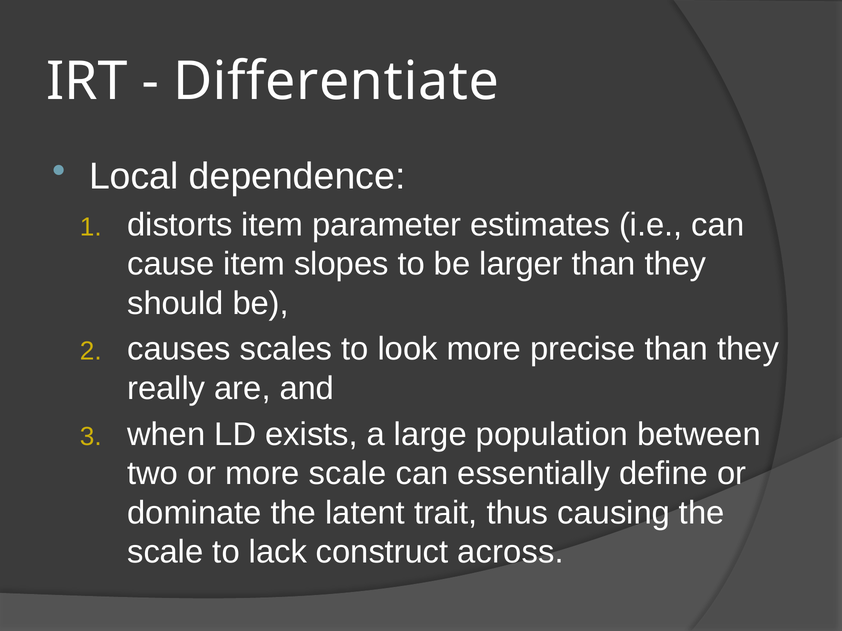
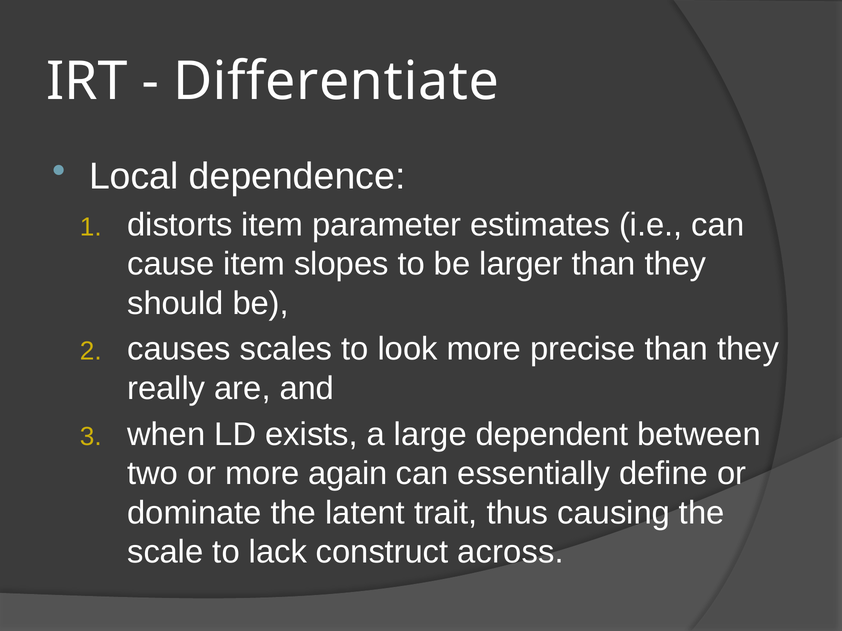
population: population -> dependent (552, 435)
more scale: scale -> again (348, 474)
